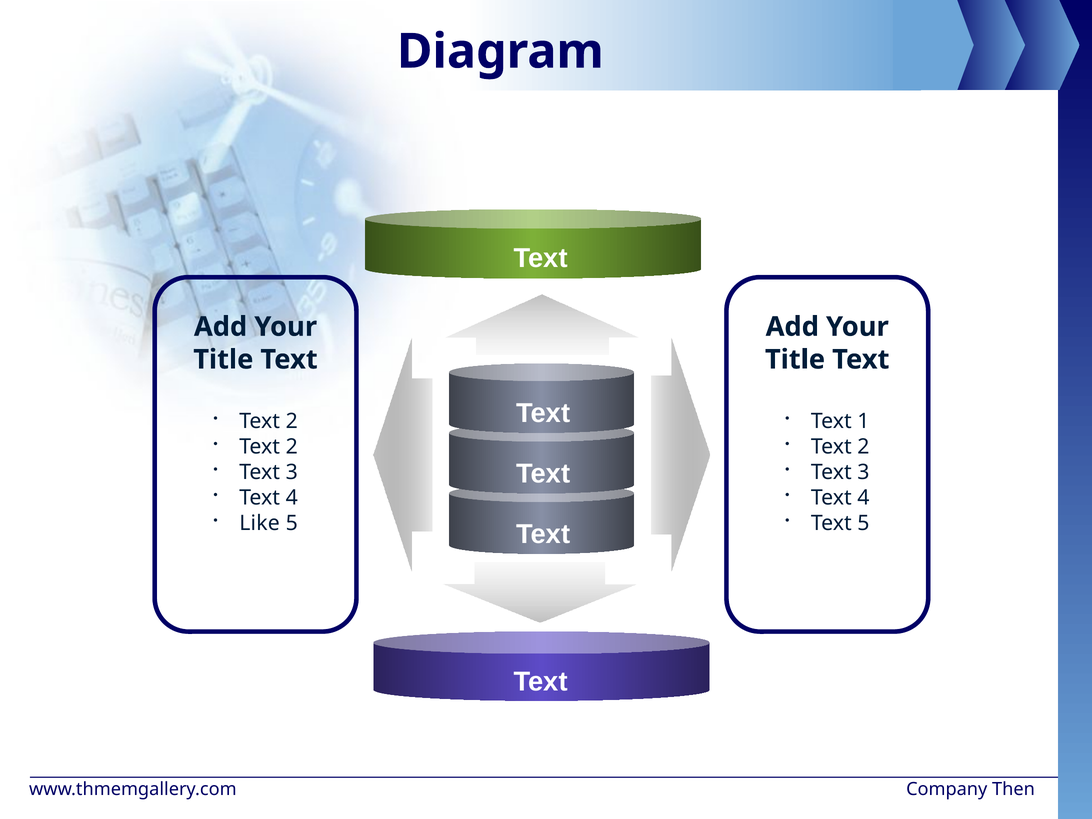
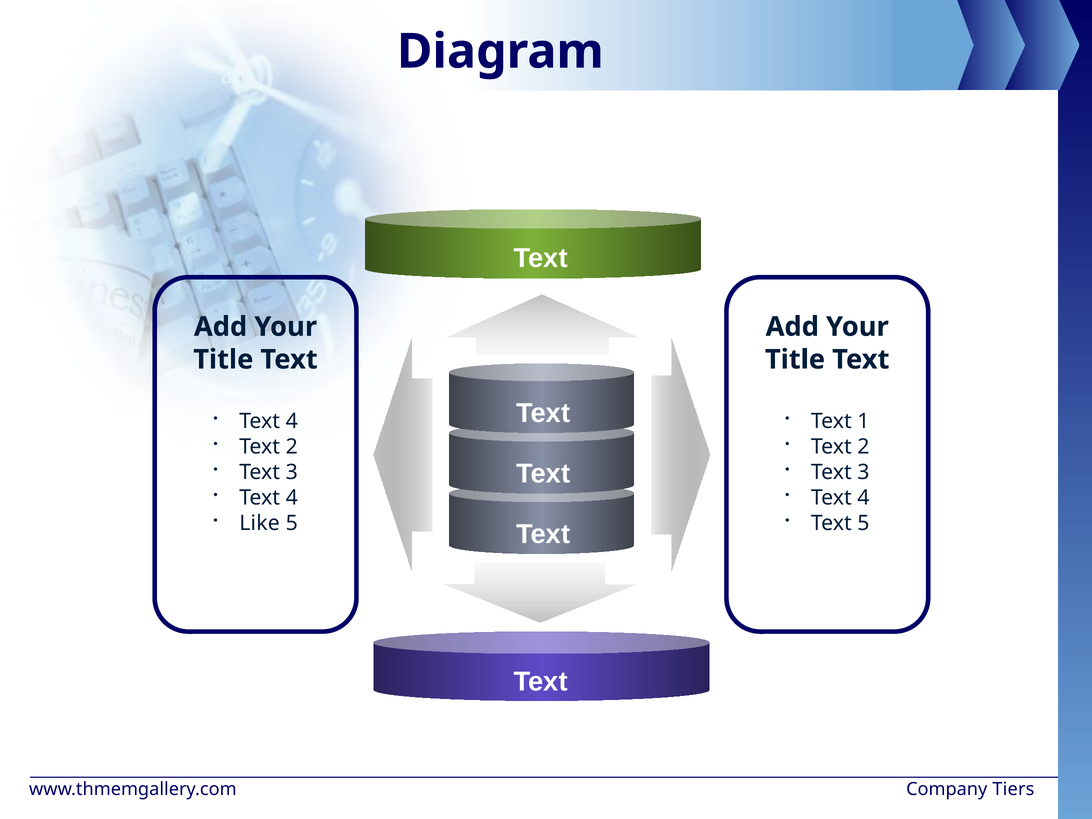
2: 2 -> 4 (292, 421)
Then: Then -> Tiers (1013, 789)
